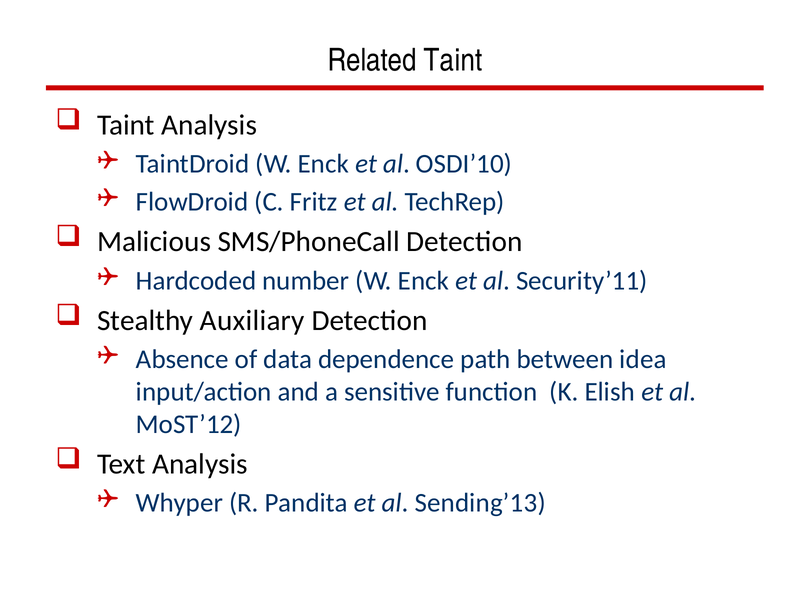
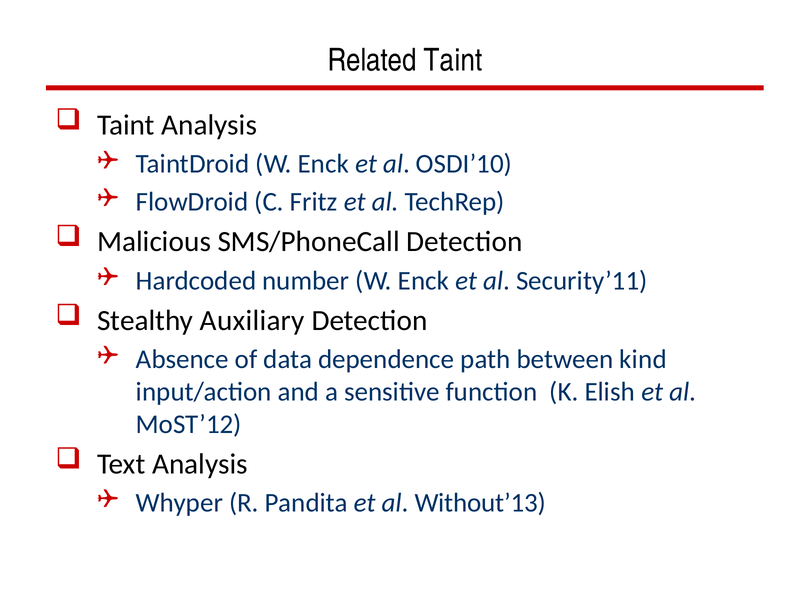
idea: idea -> kind (643, 360)
Sending’13: Sending’13 -> Without’13 (480, 503)
